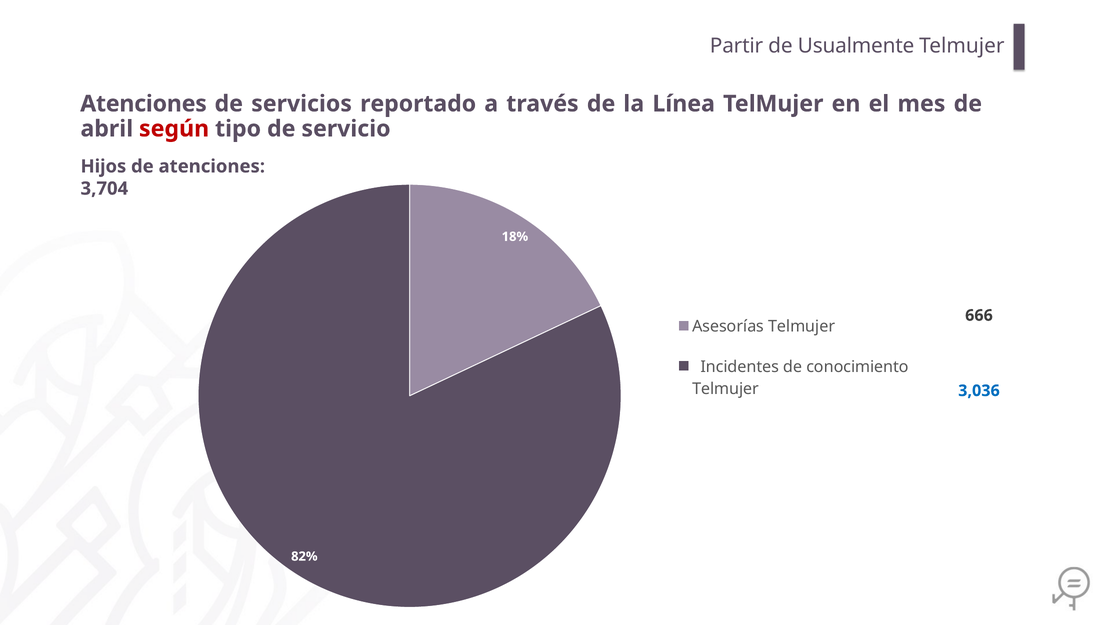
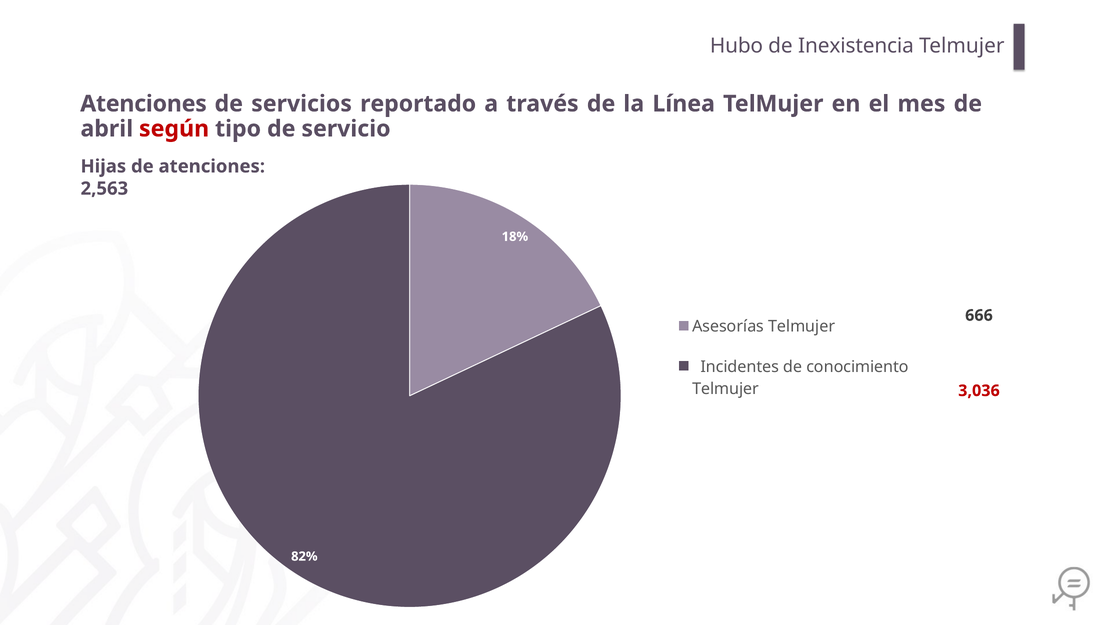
Partir: Partir -> Hubo (737, 46)
Usualmente: Usualmente -> Inexistencia (856, 46)
Hijos: Hijos -> Hijas (103, 166)
3,704: 3,704 -> 2,563 (104, 189)
3,036 colour: blue -> red (979, 391)
